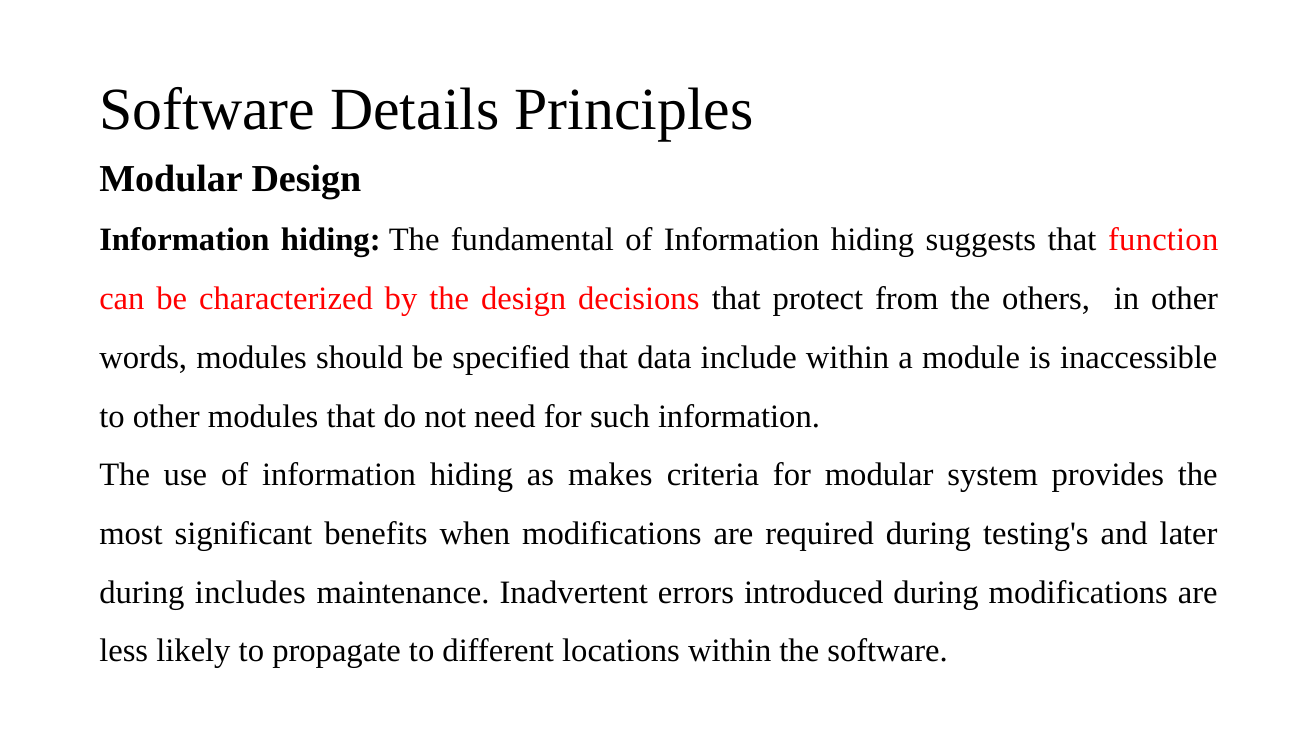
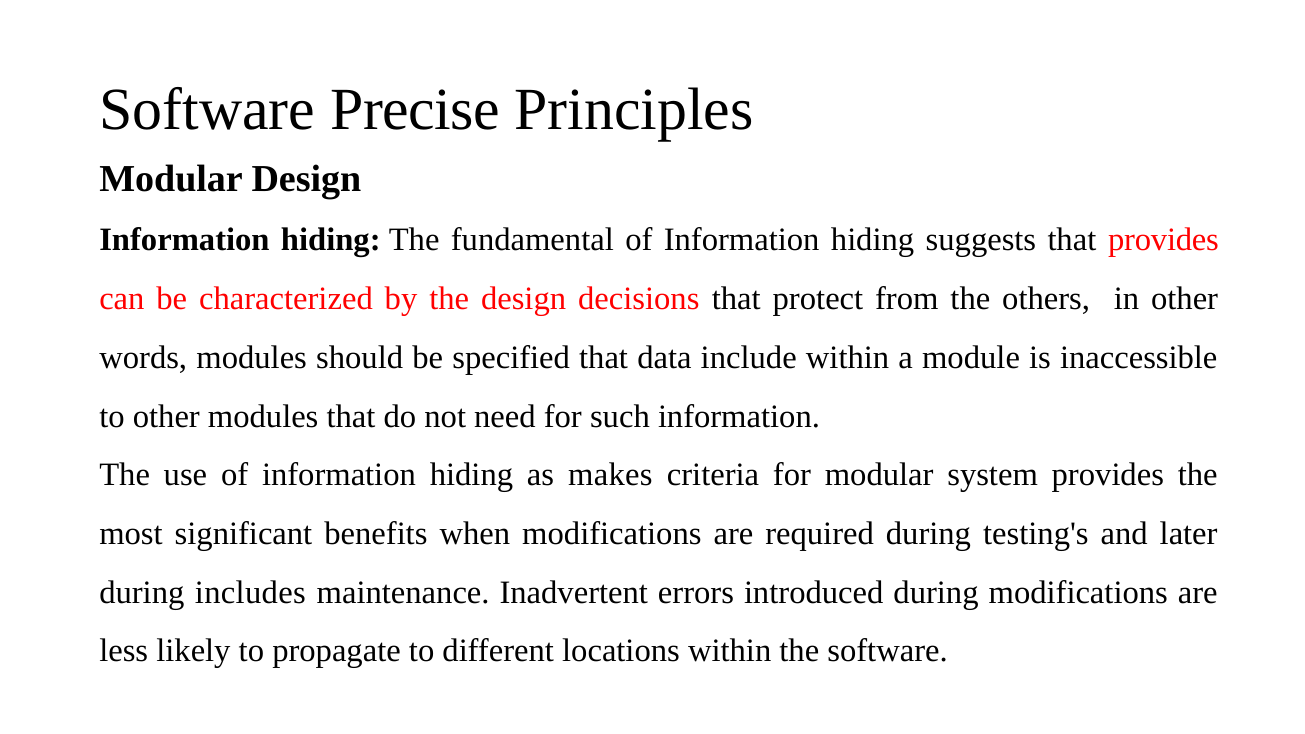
Details: Details -> Precise (415, 110)
that function: function -> provides (1163, 240)
